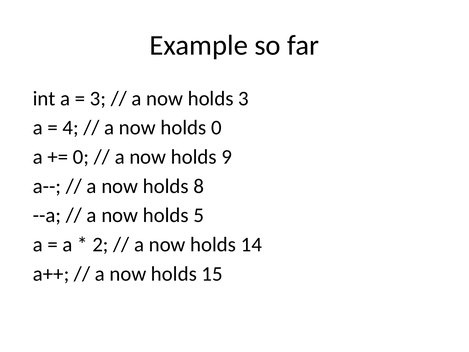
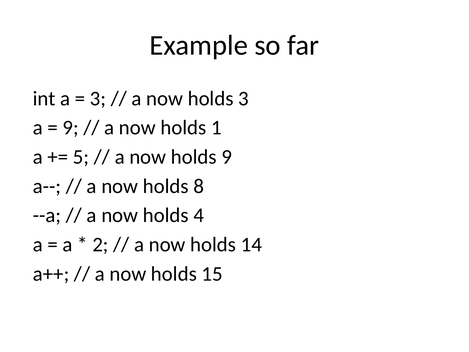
4: 4 -> 9 (71, 128)
holds 0: 0 -> 1 (216, 128)
0: 0 -> 5 (81, 157)
5: 5 -> 4 (199, 215)
